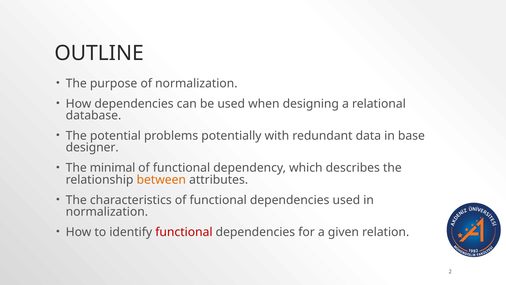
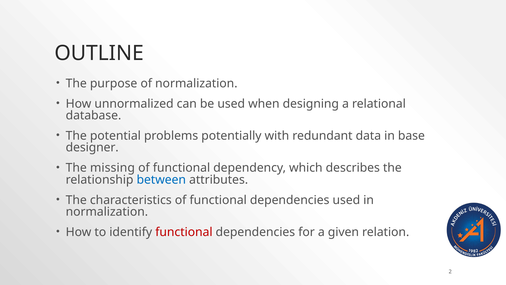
How dependencies: dependencies -> unnormalized (134, 104)
minimal: minimal -> missing (112, 168)
between colour: orange -> blue (161, 180)
